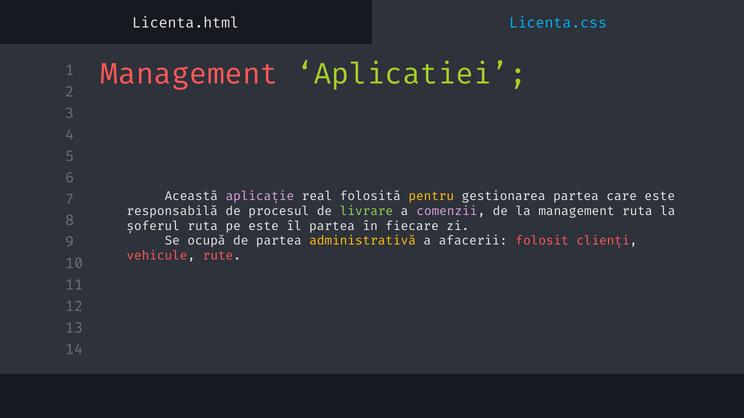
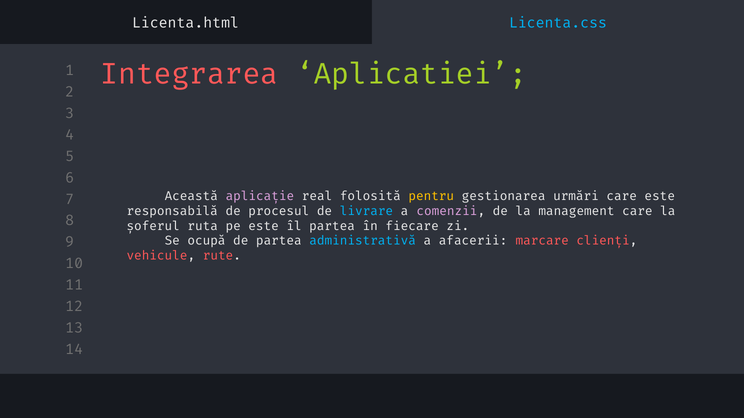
Management: Management -> Integrarea (189, 74)
gestionarea partea: partea -> urmări (576, 197)
livrare colour: light green -> light blue (366, 211)
management ruta: ruta -> care (637, 211)
administrativă colour: yellow -> light blue (363, 241)
folosit: folosit -> marcare (542, 241)
